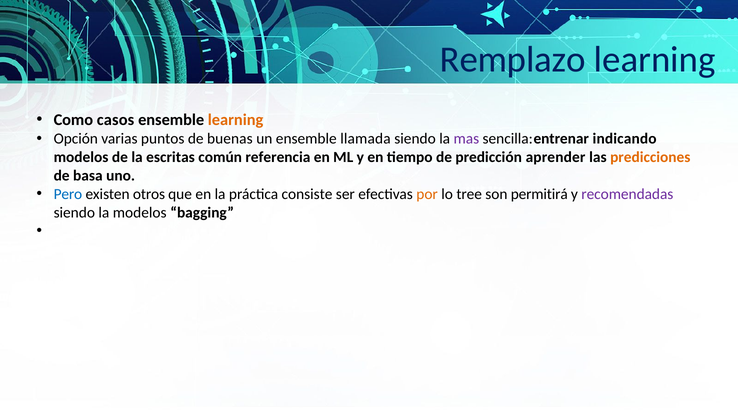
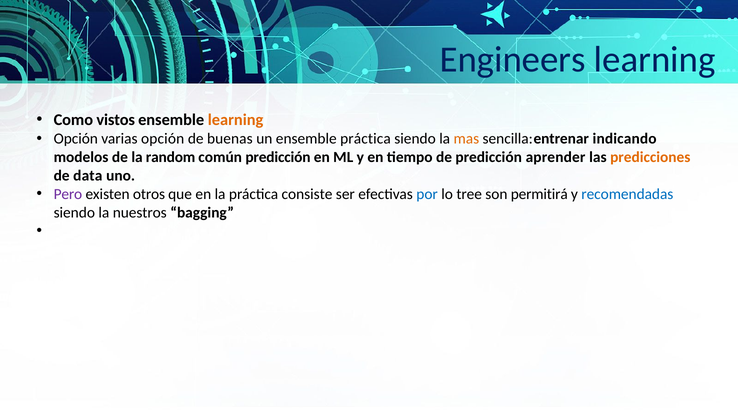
Remplazo: Remplazo -> Engineers (513, 59)
casos: casos -> vistos (116, 120)
varias puntos: puntos -> opción (163, 139)
ensemble llamada: llamada -> práctica (365, 139)
mas colour: purple -> orange (466, 139)
escritas: escritas -> random (171, 157)
común referencia: referencia -> predicción (278, 157)
basa: basa -> data (88, 176)
Pero colour: blue -> purple (68, 194)
por colour: orange -> blue (427, 194)
recomendadas colour: purple -> blue (627, 194)
la modelos: modelos -> nuestros (140, 213)
